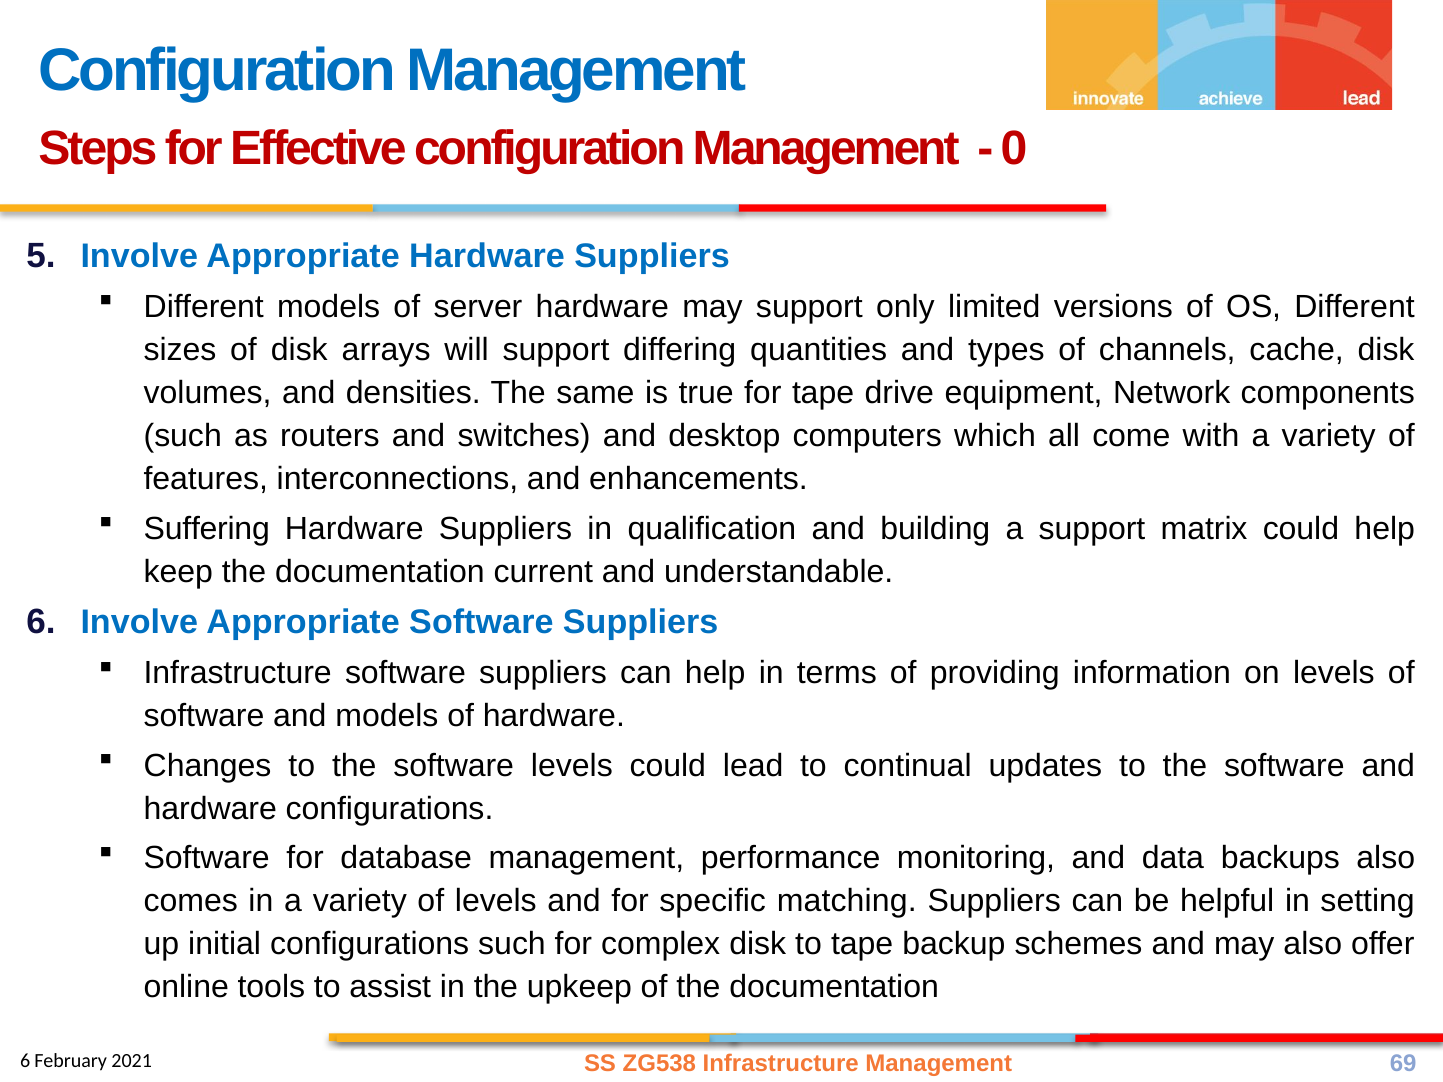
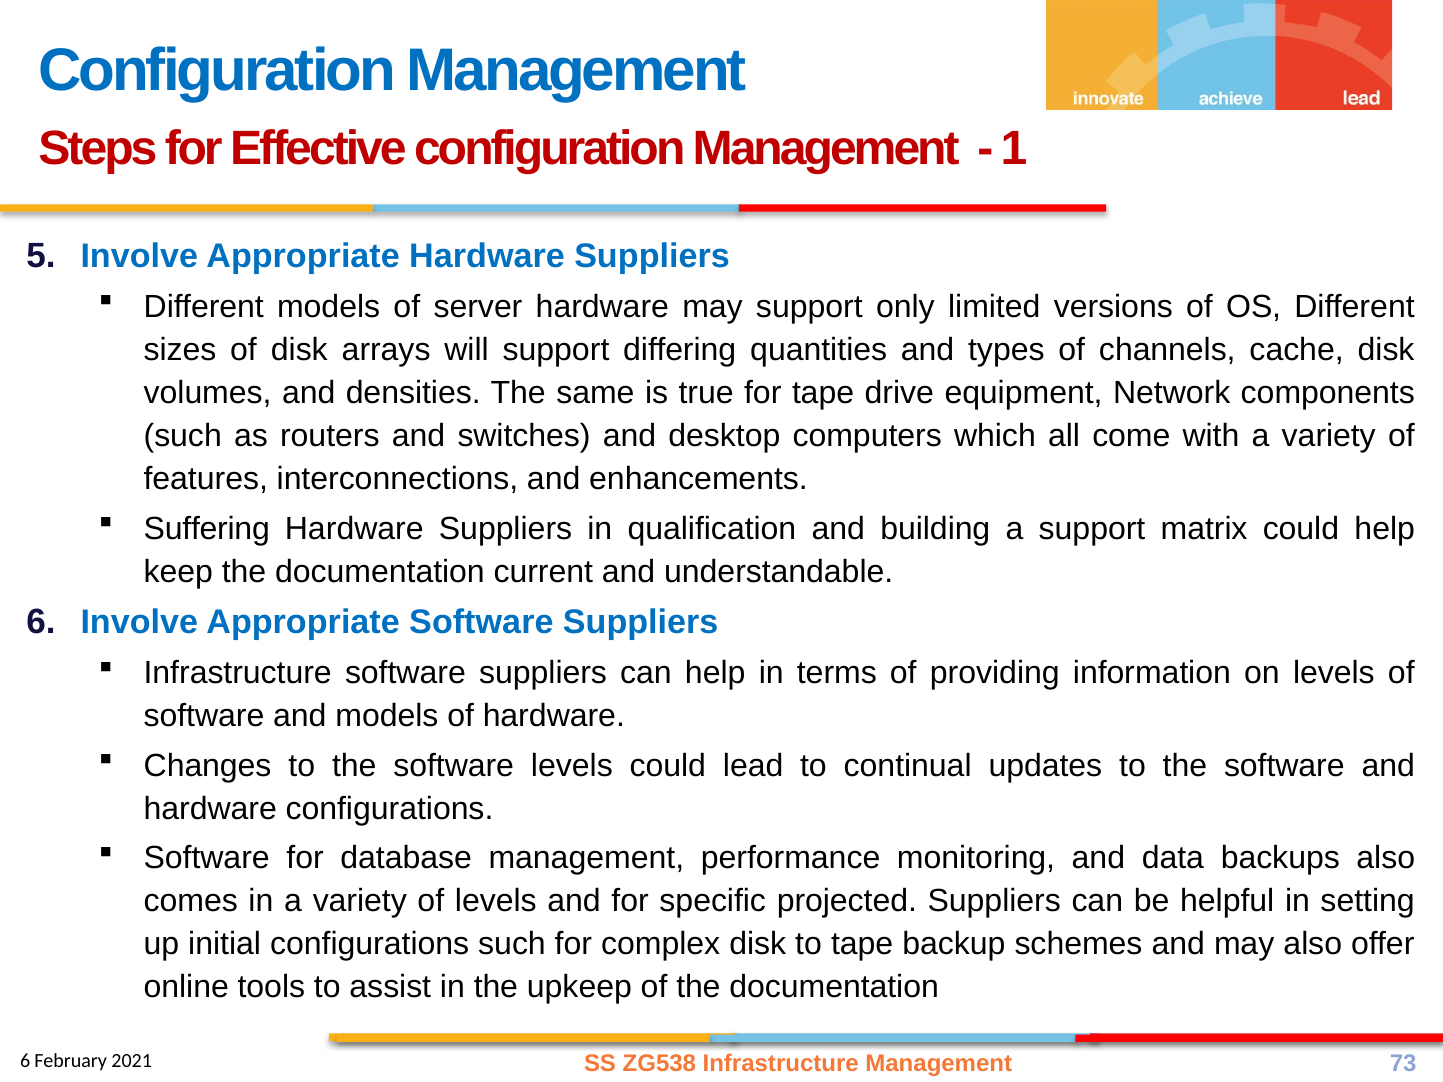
0: 0 -> 1 (1014, 149)
matching: matching -> projected (847, 901)
69: 69 -> 73 (1403, 1064)
